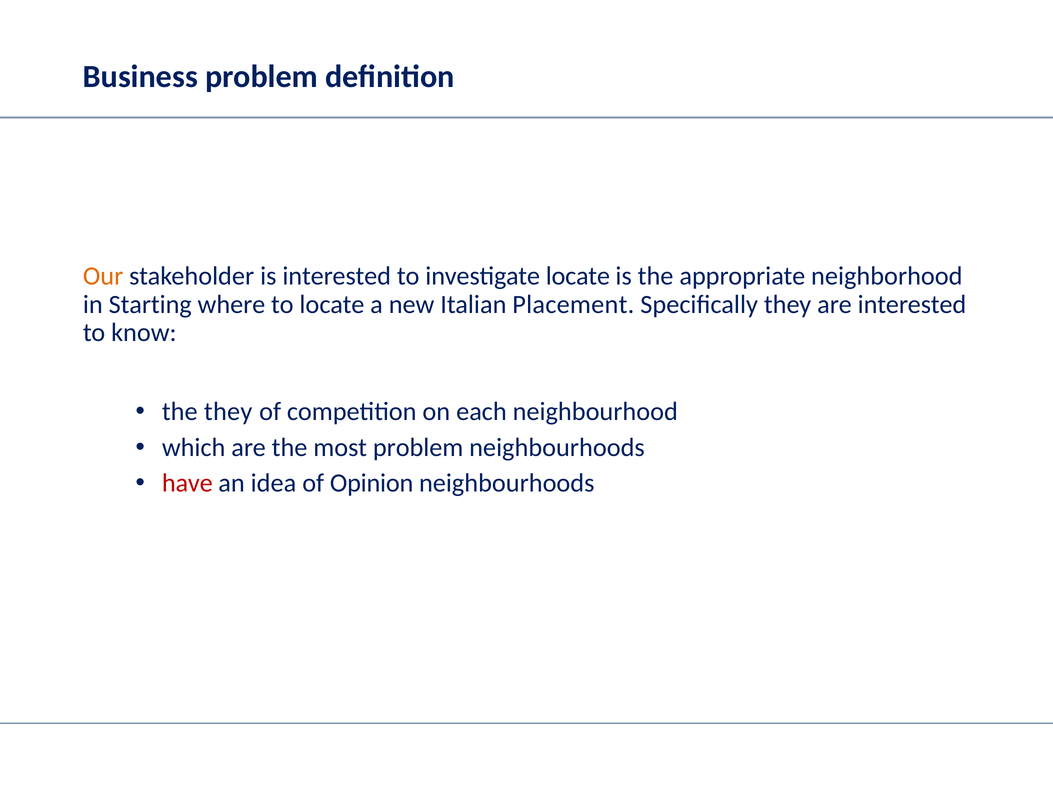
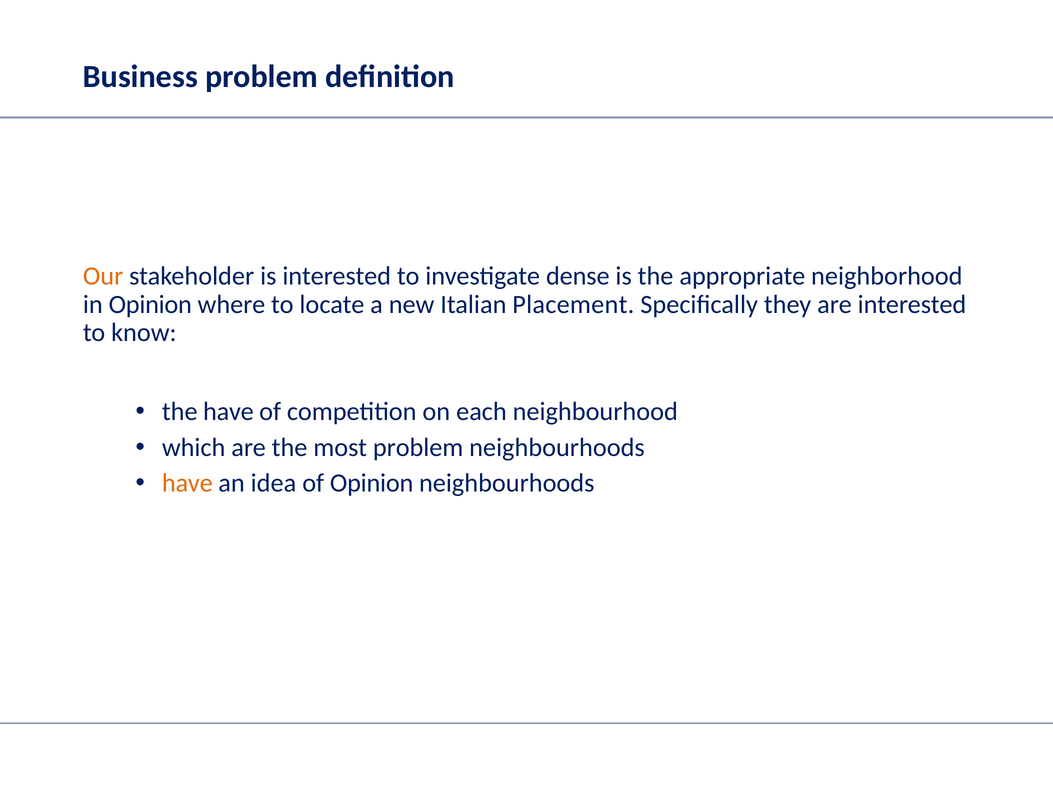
investigate locate: locate -> dense (578, 276)
in Starting: Starting -> Opinion (150, 304)
the they: they -> have (228, 411)
have colour: red -> orange (187, 483)
